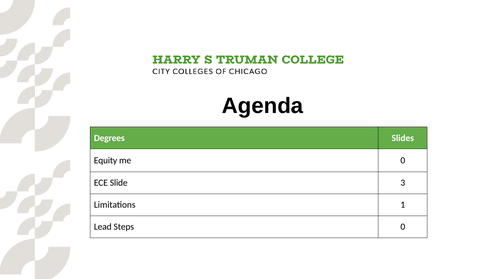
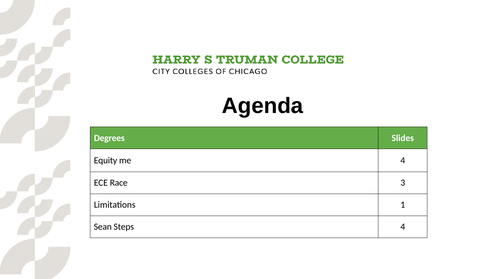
me 0: 0 -> 4 (403, 160)
Slide: Slide -> Race (119, 183)
Lead: Lead -> Sean (103, 227)
Steps 0: 0 -> 4 (403, 227)
